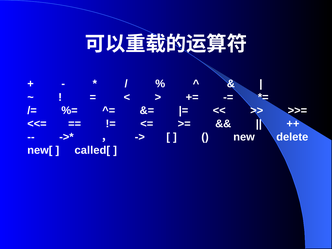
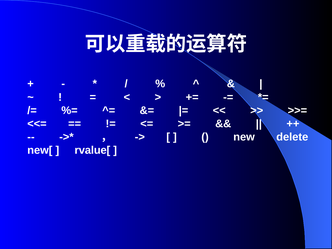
called[: called[ -> rvalue[ (92, 150)
